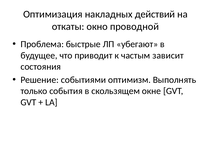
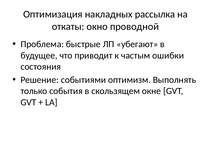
действий: действий -> рассылка (155, 14)
зависит: зависит -> ошибки (168, 56)
